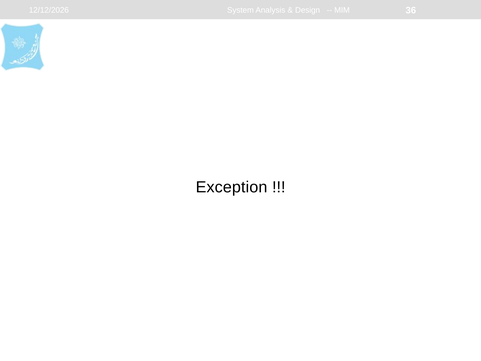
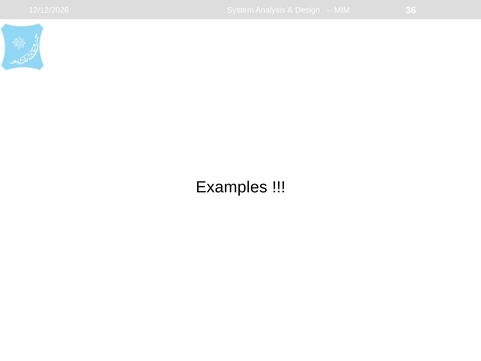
Exception: Exception -> Examples (232, 187)
